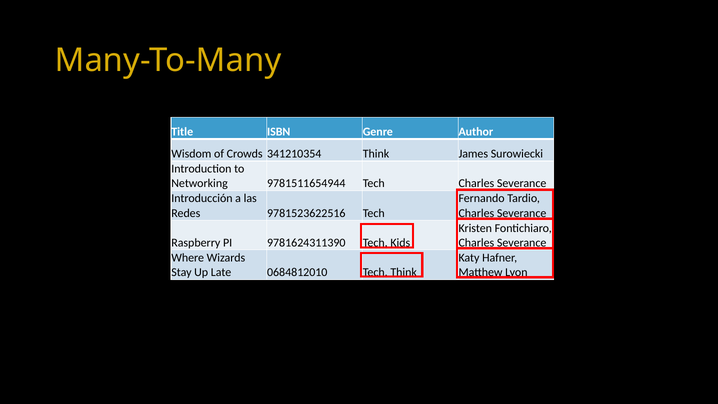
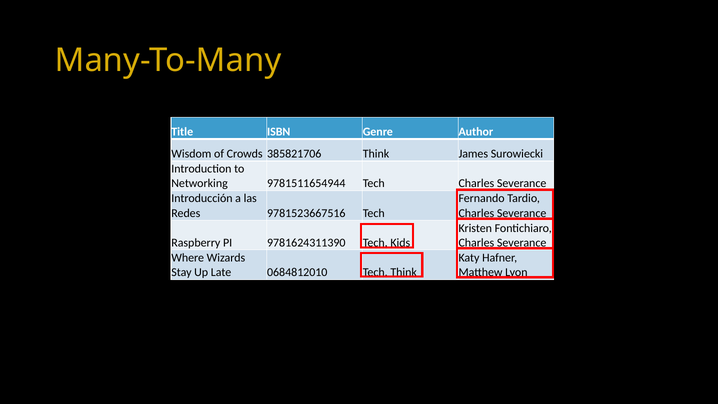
341210354: 341210354 -> 385821706 (294, 154)
9781523622516: 9781523622516 -> 9781523667516 (306, 213)
